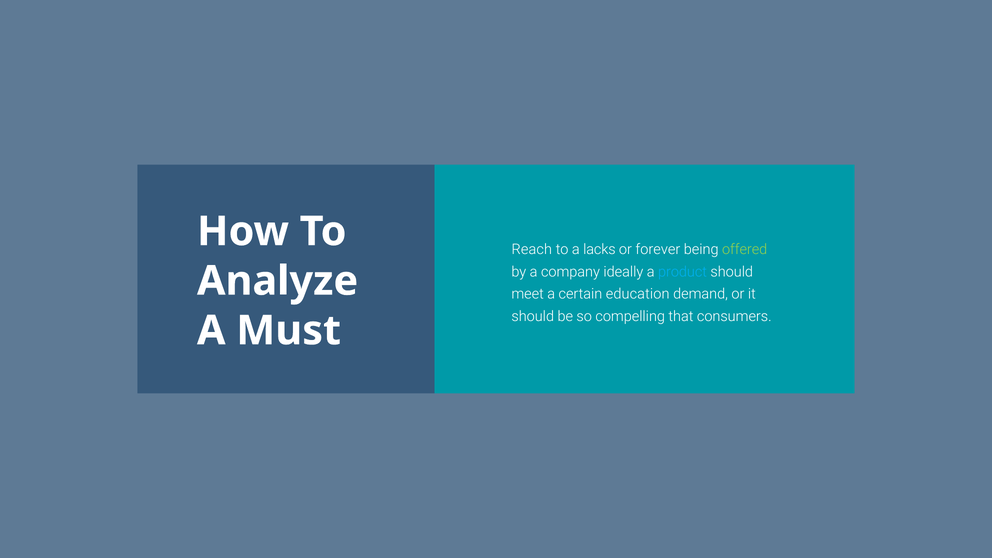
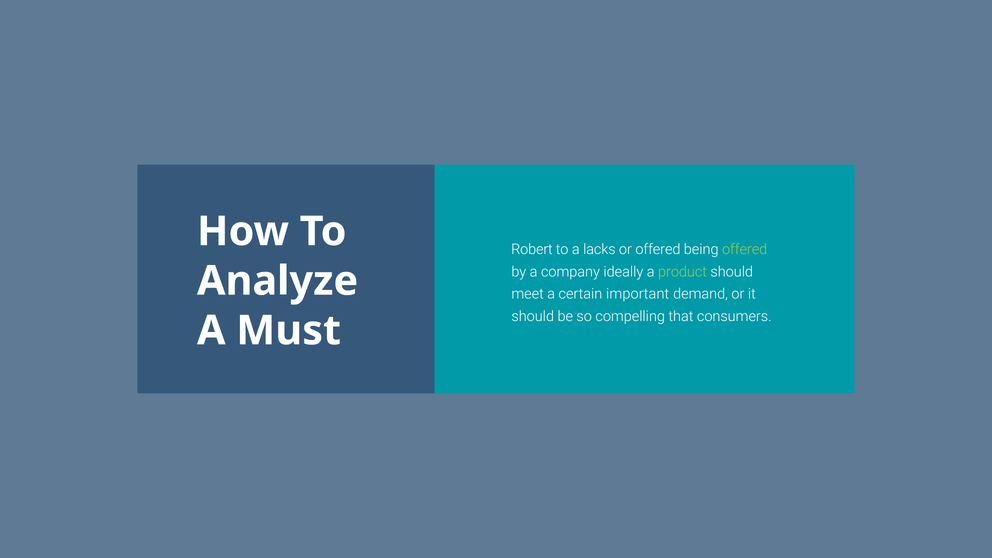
Reach: Reach -> Robert (532, 250)
or forever: forever -> offered (658, 250)
product colour: light blue -> light green (683, 272)
education: education -> important (638, 294)
